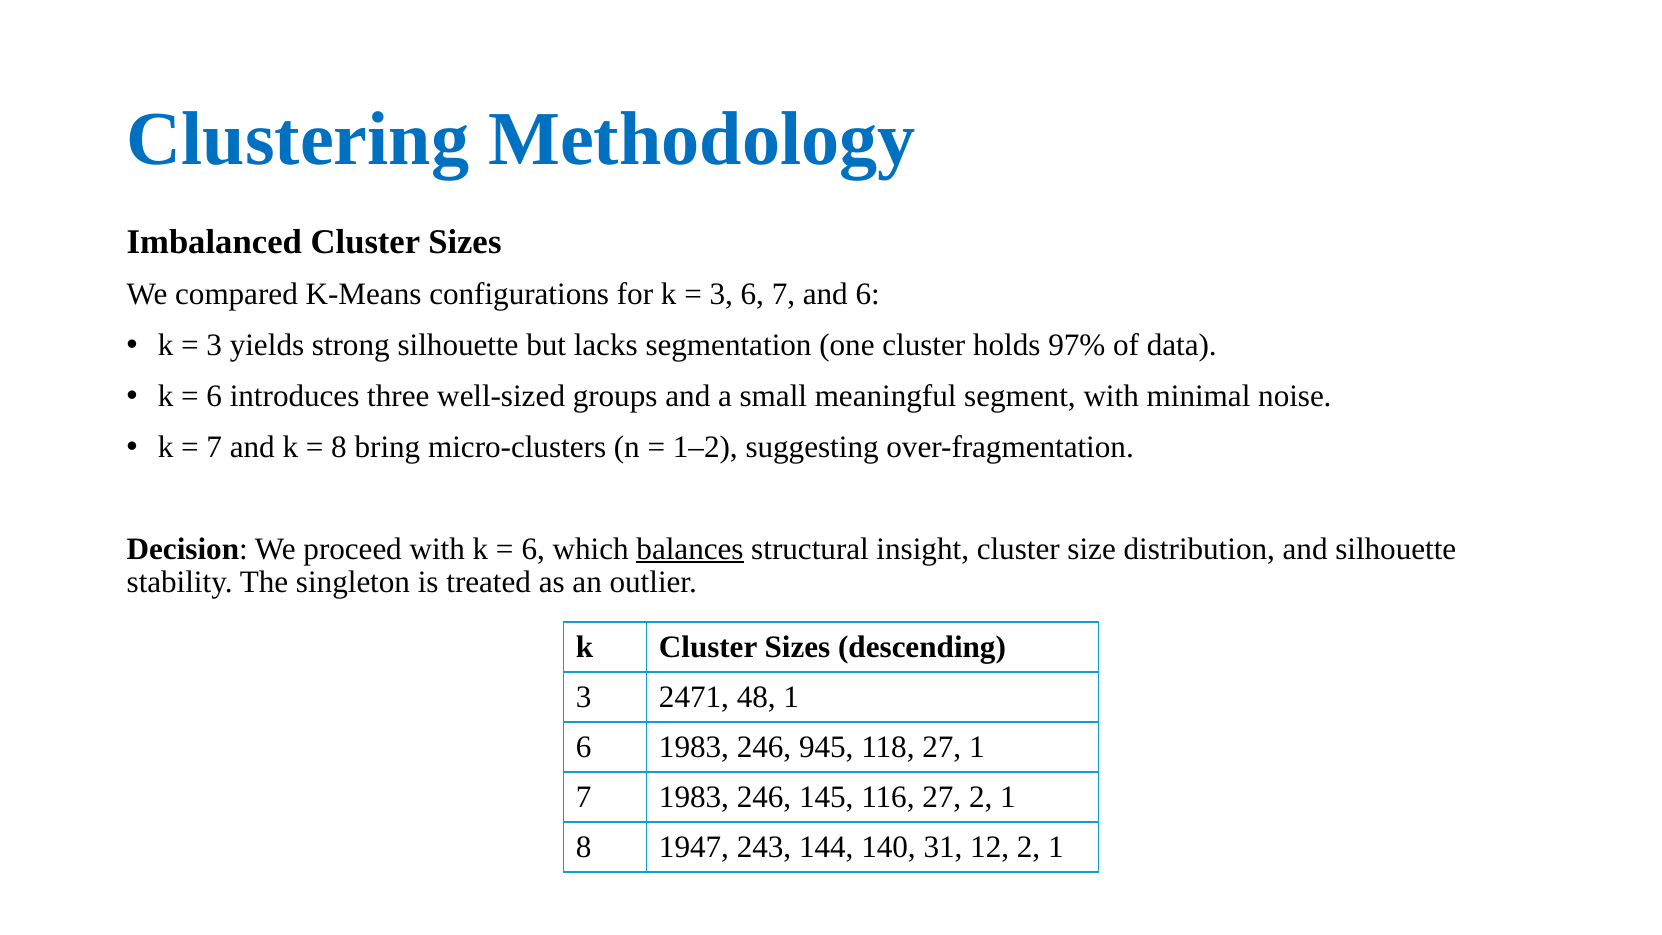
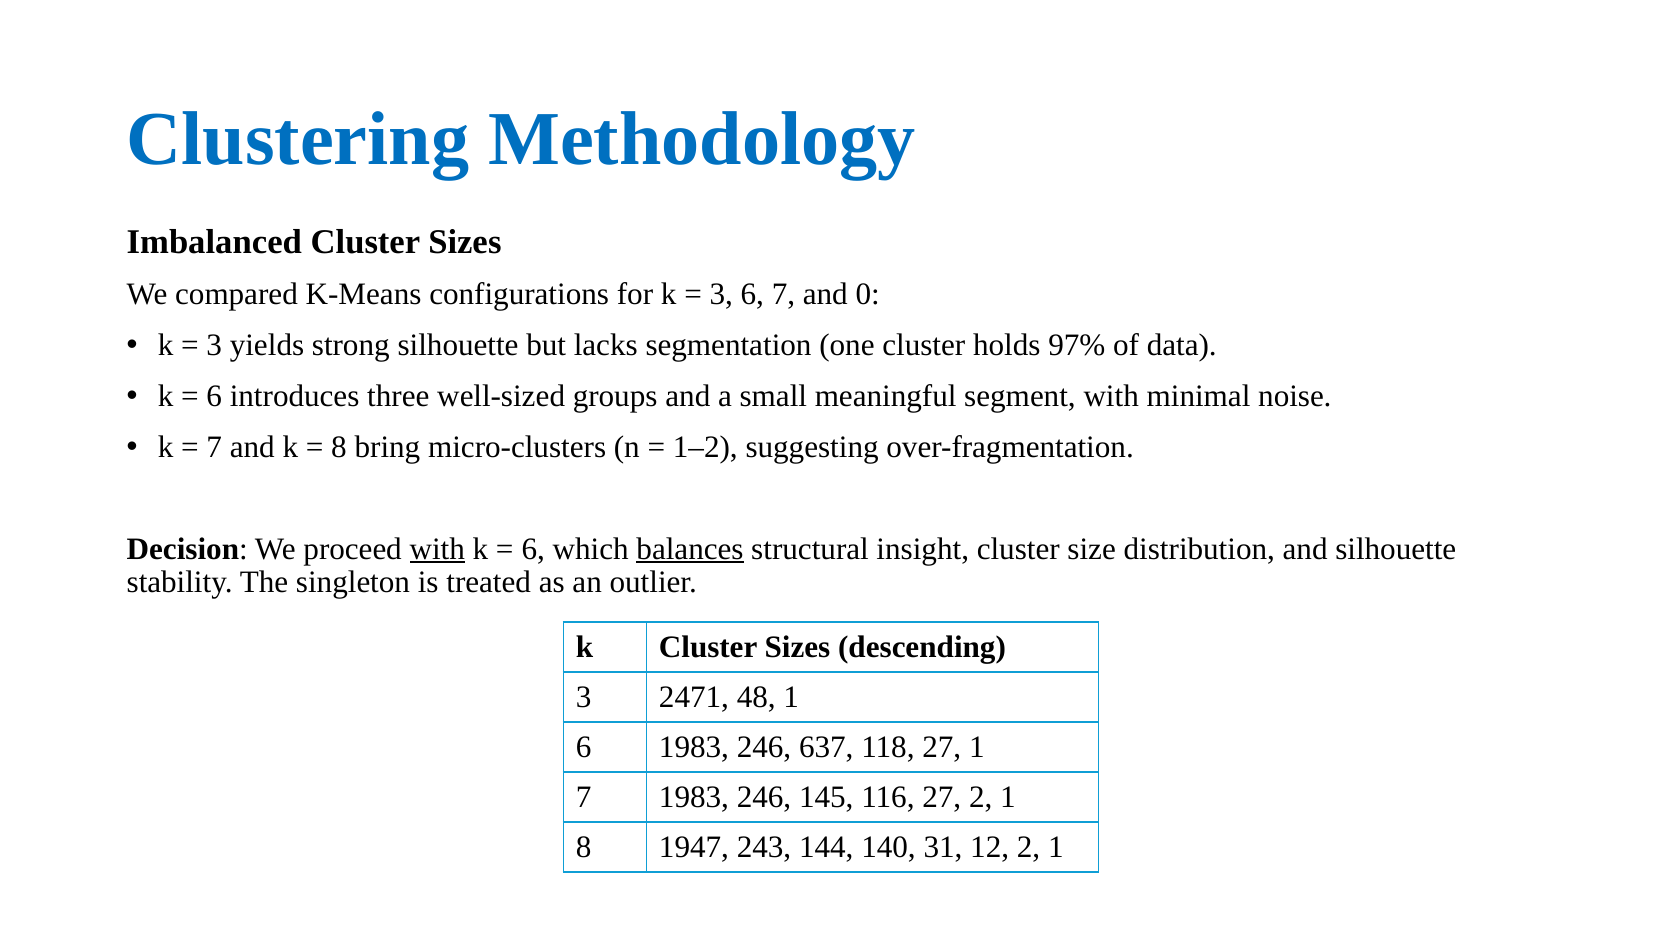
and 6: 6 -> 0 (868, 294)
with underline: none -> present (437, 549)
945: 945 -> 637 (826, 747)
